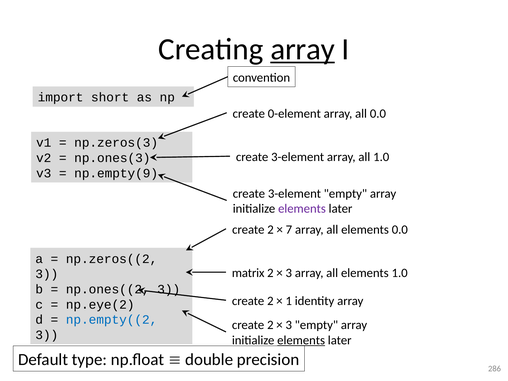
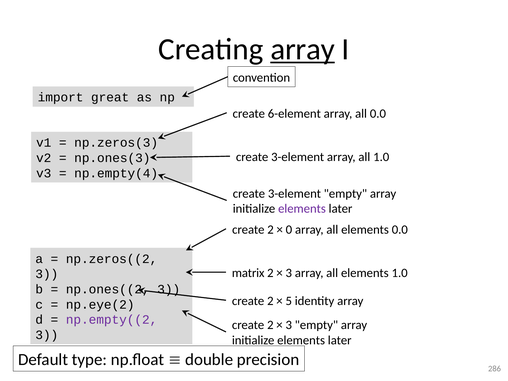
short: short -> great (110, 97)
0-element: 0-element -> 6-element (294, 113)
np.empty(9: np.empty(9 -> np.empty(4 (116, 173)
7: 7 -> 0 (289, 229)
1: 1 -> 5 (289, 301)
np.empty((2 colour: blue -> purple (112, 320)
elements underline: present -> none (301, 340)
